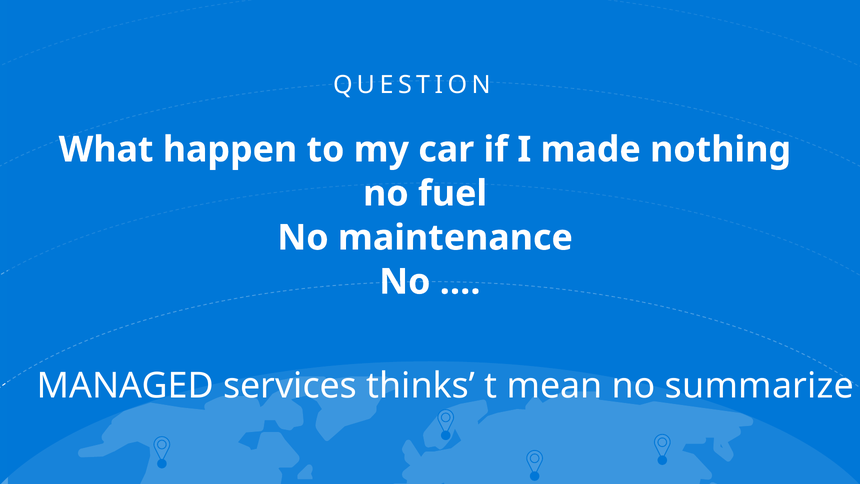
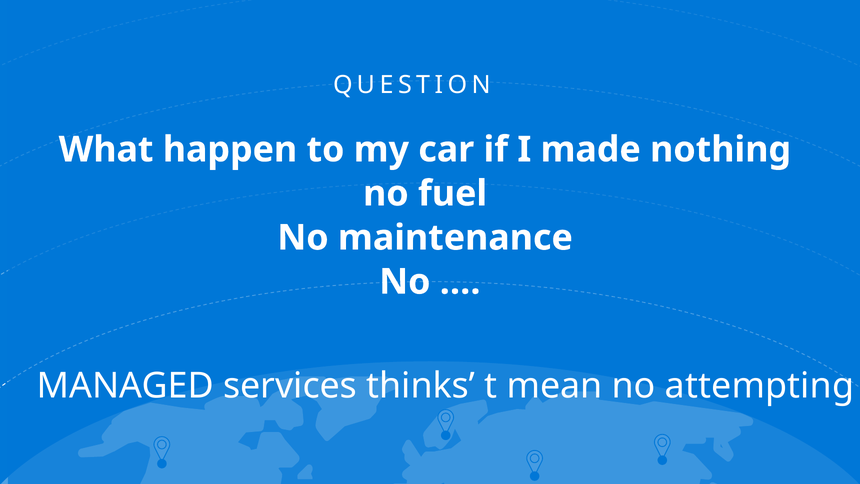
summarize: summarize -> attempting (760, 386)
